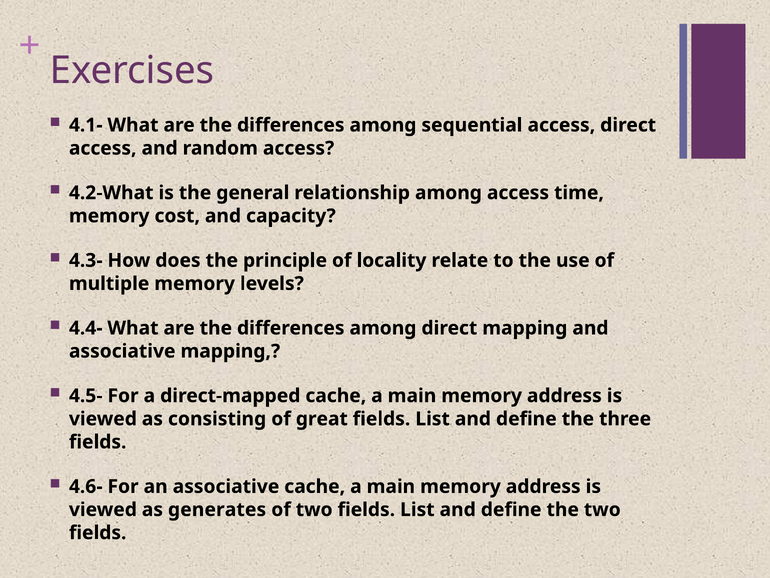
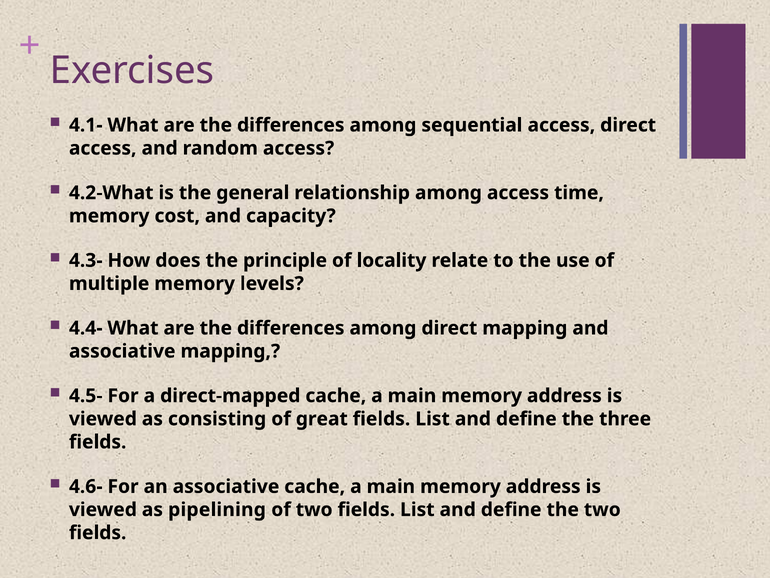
generates: generates -> pipelining (217, 509)
